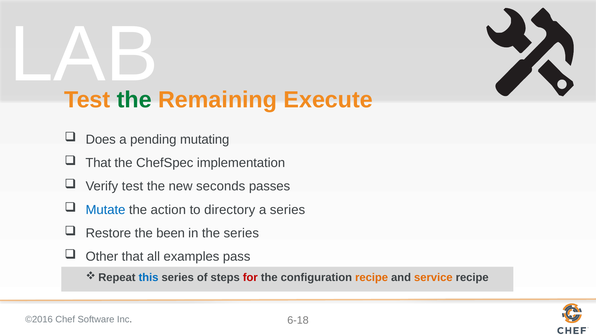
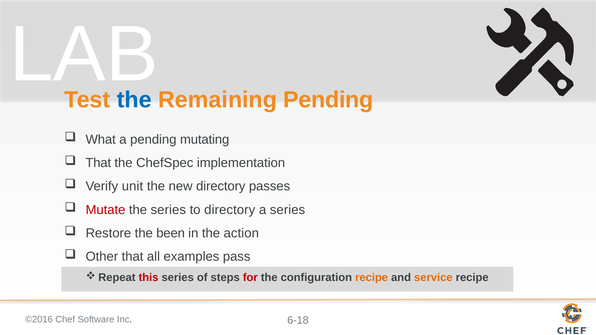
the colour: green -> blue (134, 100)
Remaining Execute: Execute -> Pending (328, 100)
Does: Does -> What (101, 139)
Verify test: test -> unit (132, 186)
new seconds: seconds -> directory (221, 186)
Mutate colour: blue -> red (105, 210)
the action: action -> series (168, 210)
the series: series -> action (241, 233)
this colour: blue -> red (149, 278)
